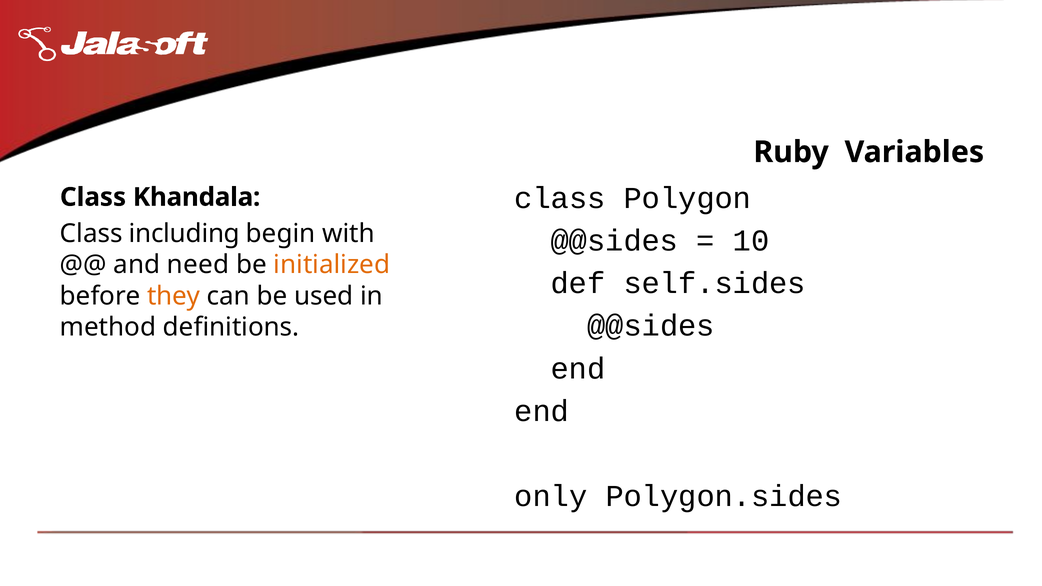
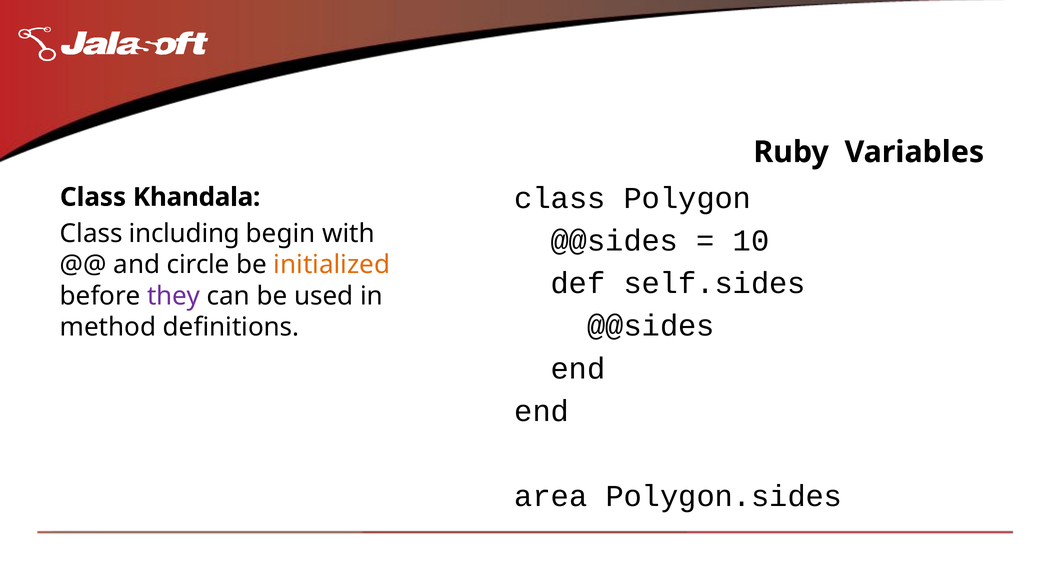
need: need -> circle (198, 265)
they colour: orange -> purple (174, 296)
only: only -> area (551, 496)
